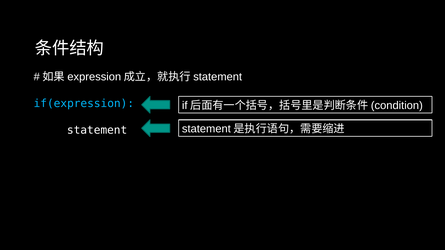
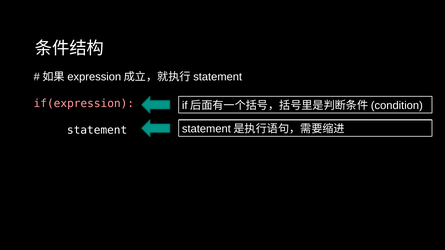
if(expression colour: light blue -> pink (84, 104)
